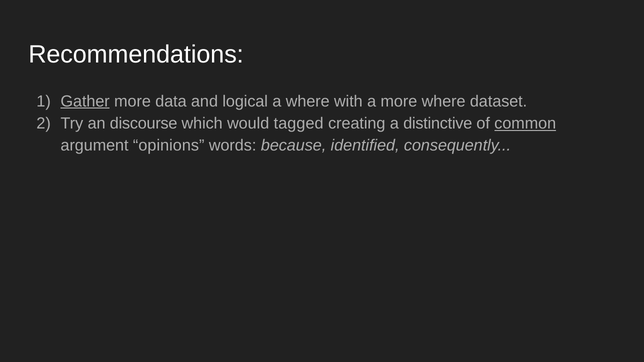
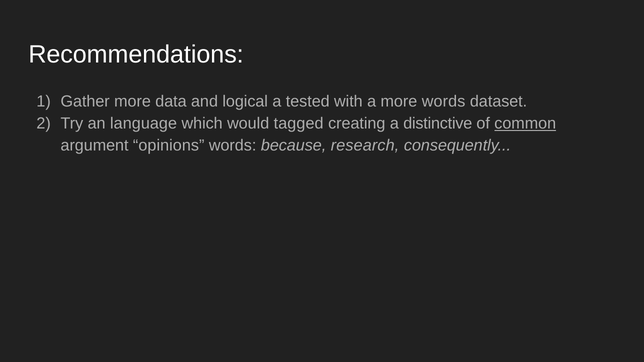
Gather underline: present -> none (85, 101)
a where: where -> tested (308, 101)
more where: where -> words (444, 101)
discourse: discourse -> language (144, 123)
identified: identified -> research (365, 146)
